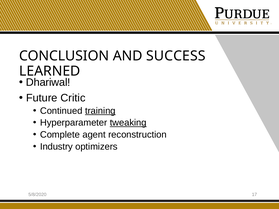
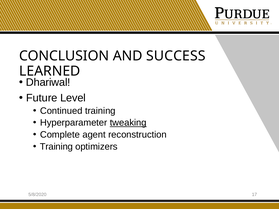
Critic: Critic -> Level (73, 98)
training underline: present -> none (100, 111)
Industry: Industry -> Training (56, 147)
